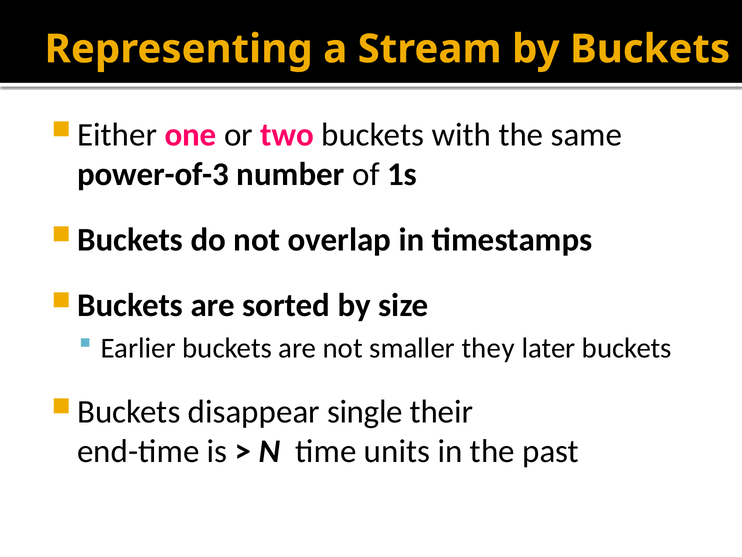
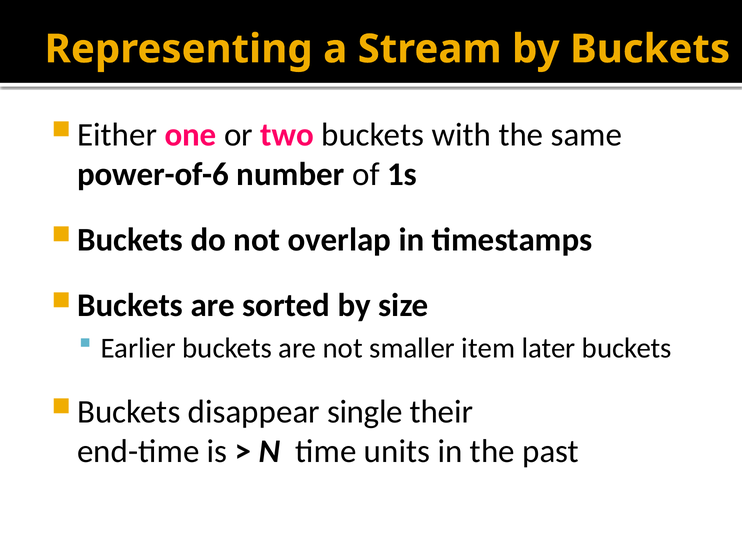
power-of-3: power-of-3 -> power-of-6 (153, 174)
they: they -> item (488, 348)
